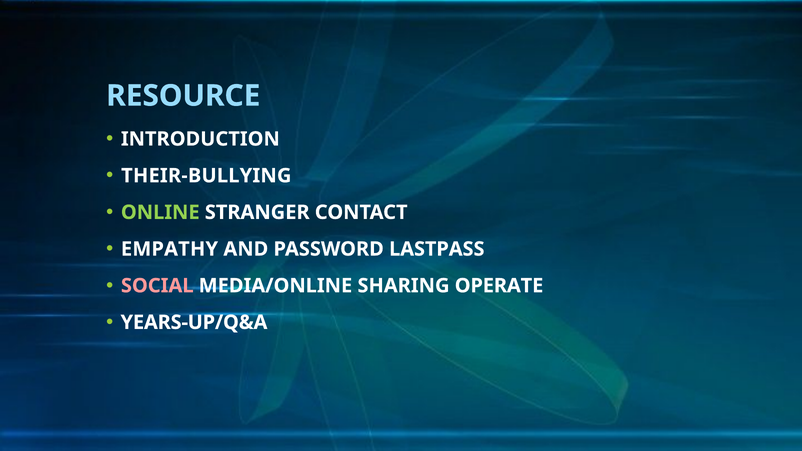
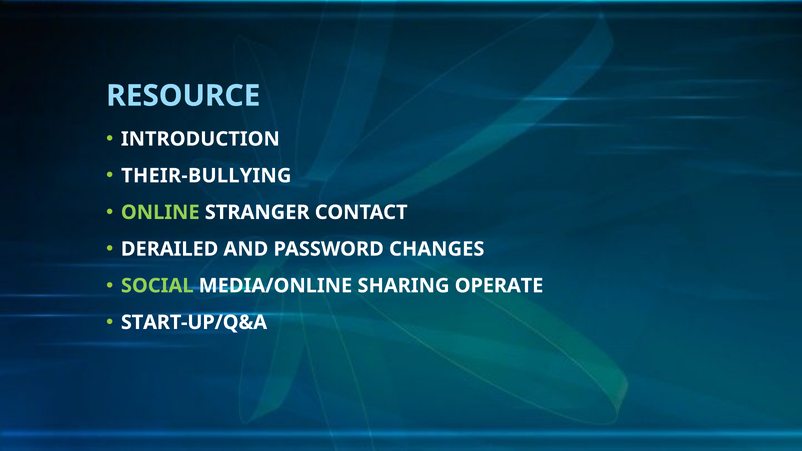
EMPATHY: EMPATHY -> DERAILED (170, 249)
LASTPASS: LASTPASS -> CHANGES (437, 249)
SOCIAL colour: pink -> light green (157, 286)
YEARS-UP/Q&A: YEARS-UP/Q&A -> START-UP/Q&A (194, 323)
